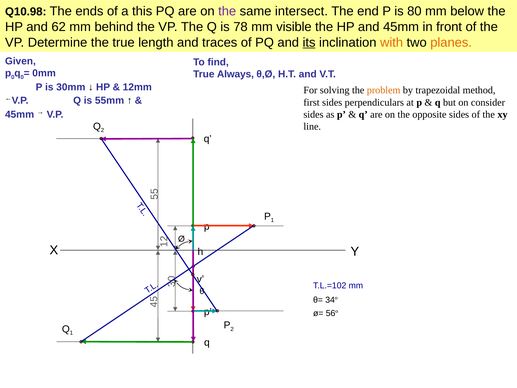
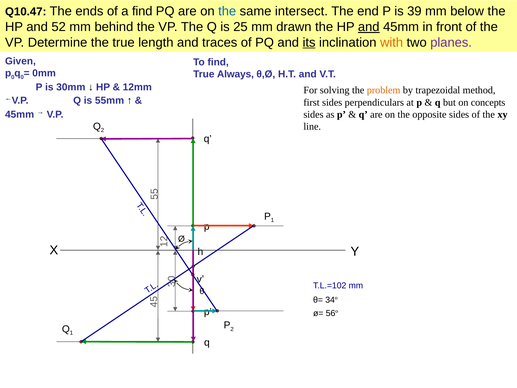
Q10.98: Q10.98 -> Q10.47 (26, 12)
a this: this -> find (142, 11)
the colour: purple -> blue (227, 11)
80: 80 -> 39 (414, 11)
62: 62 -> 52 (59, 27)
78: 78 -> 25 (240, 27)
visible: visible -> drawn (294, 27)
and underline: none -> present (369, 27)
planes colour: orange -> purple (451, 42)
consider: consider -> concepts (488, 102)
